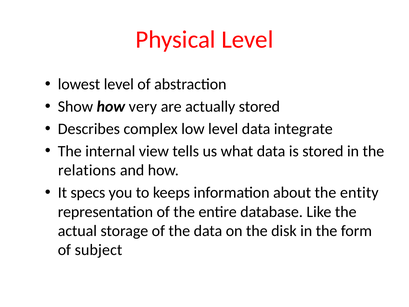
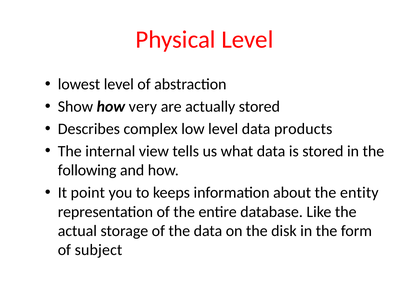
integrate: integrate -> products (303, 129)
relations: relations -> following (87, 170)
specs: specs -> point (88, 193)
